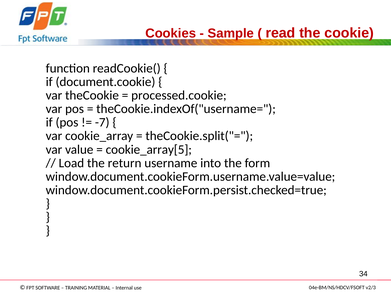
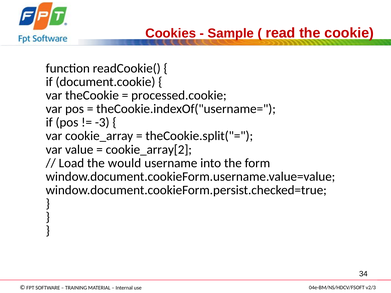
-7: -7 -> -3 (102, 123)
cookie_array[5: cookie_array[5 -> cookie_array[2 (149, 150)
return: return -> would (125, 163)
